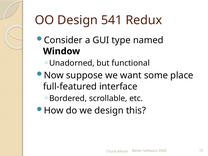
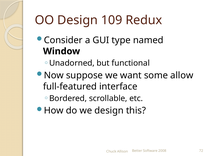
541: 541 -> 109 (112, 20)
place: place -> allow (182, 75)
